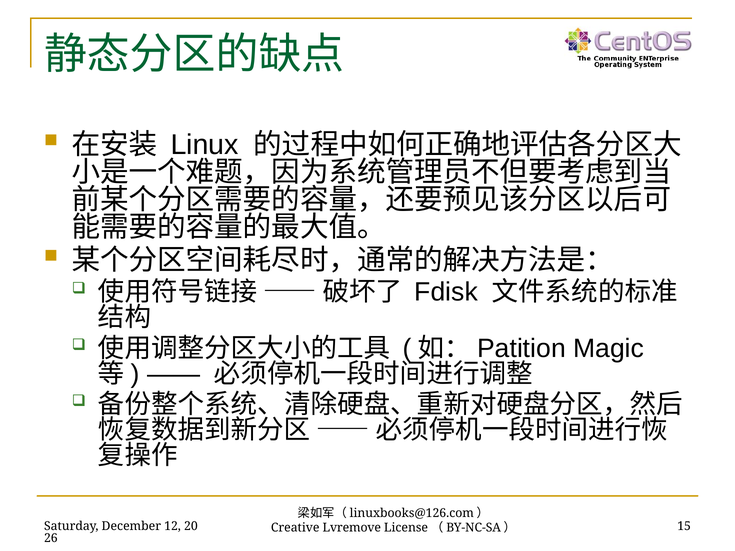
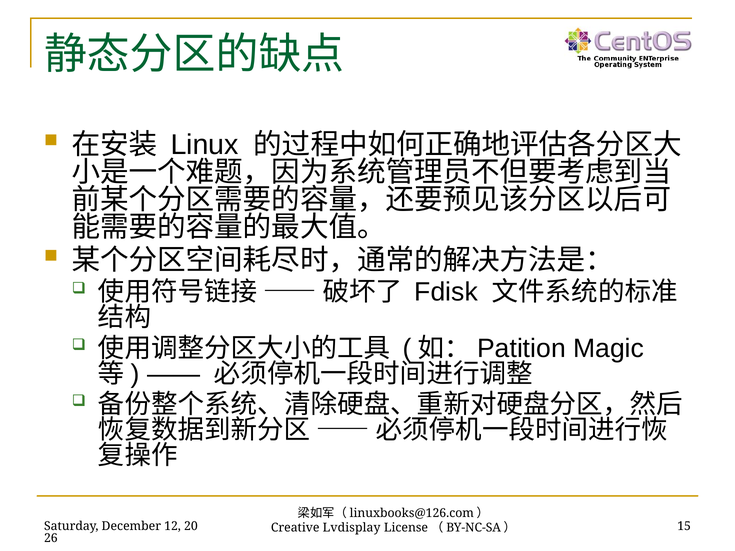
Lvremove: Lvremove -> Lvdisplay (352, 528)
